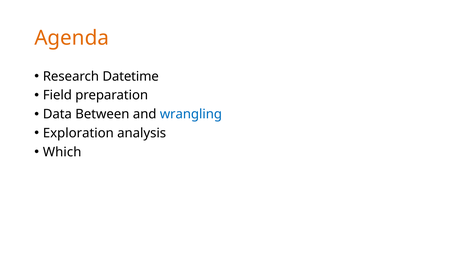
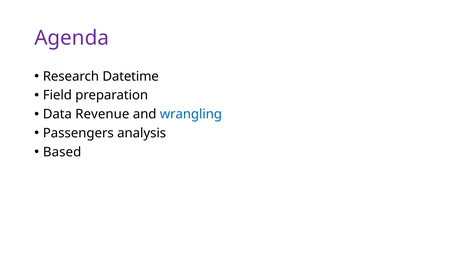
Agenda colour: orange -> purple (72, 38)
Between: Between -> Revenue (102, 114)
Exploration: Exploration -> Passengers (78, 133)
Which: Which -> Based (62, 152)
